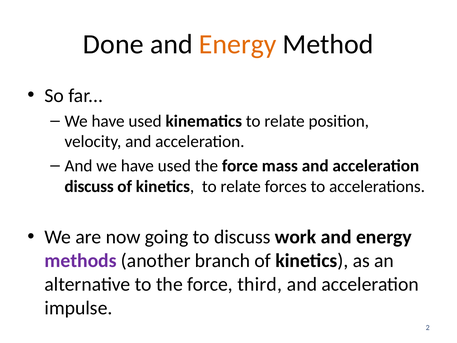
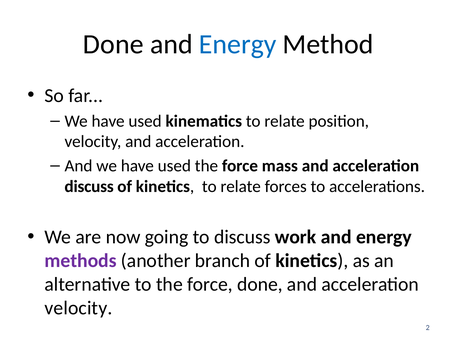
Energy colour: orange -> blue (238, 44)
force third: third -> done (260, 284)
impulse: impulse -> velocity (78, 308)
